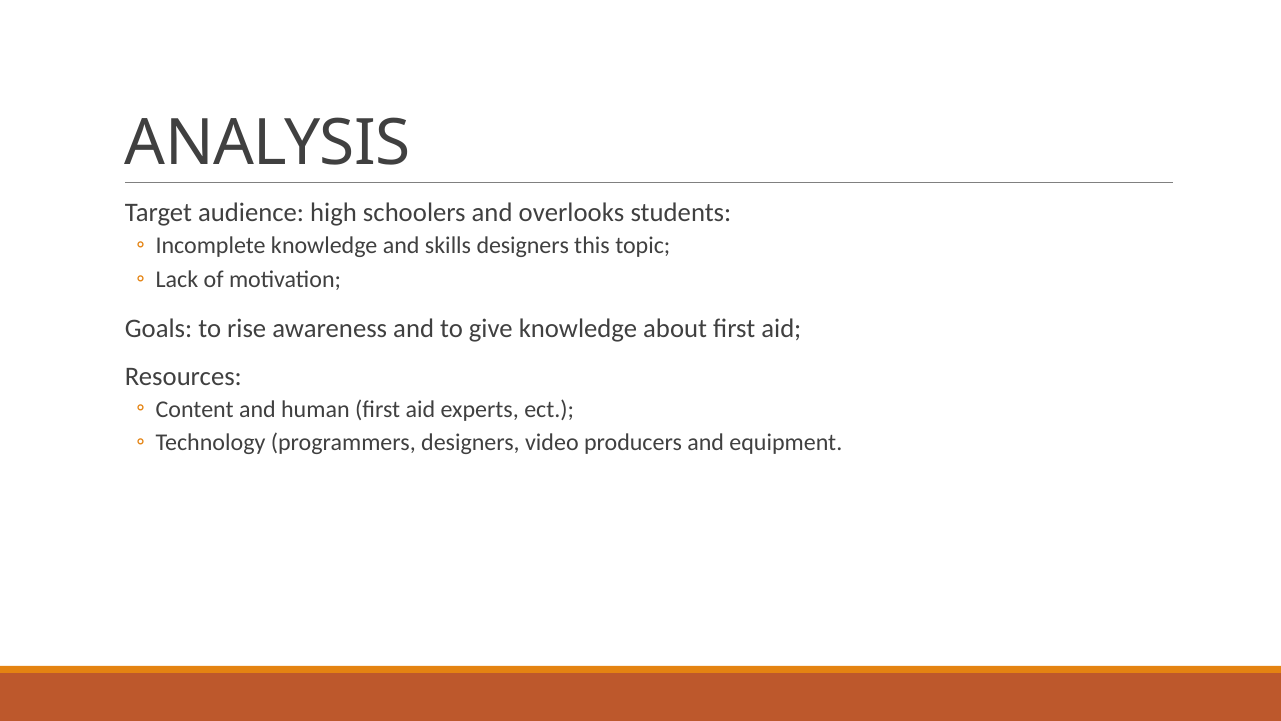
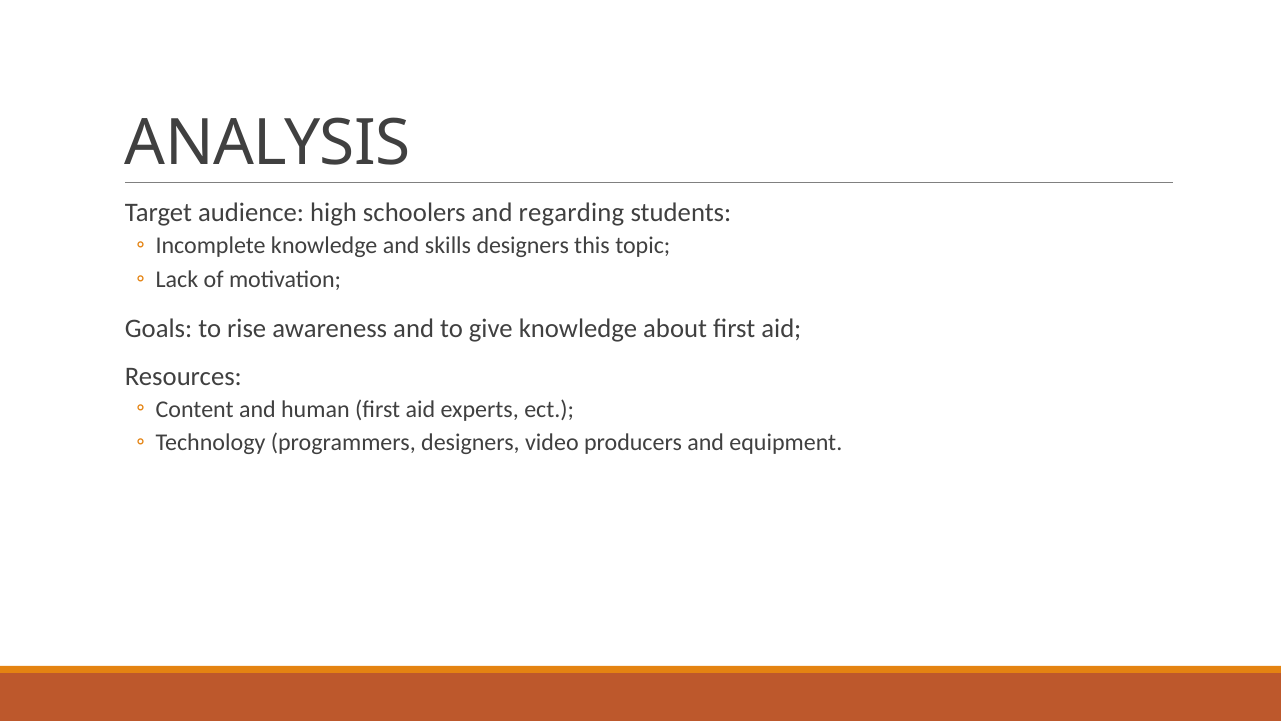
overlooks: overlooks -> regarding (571, 213)
